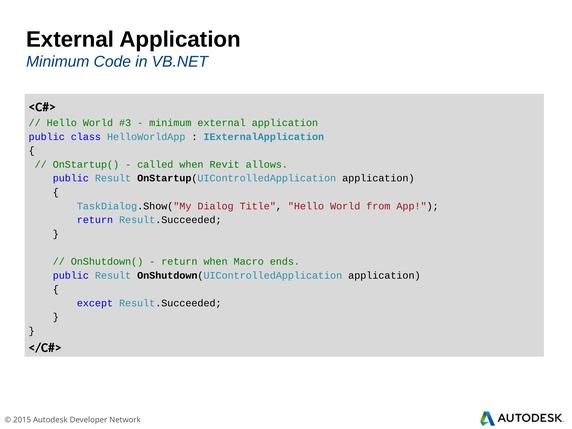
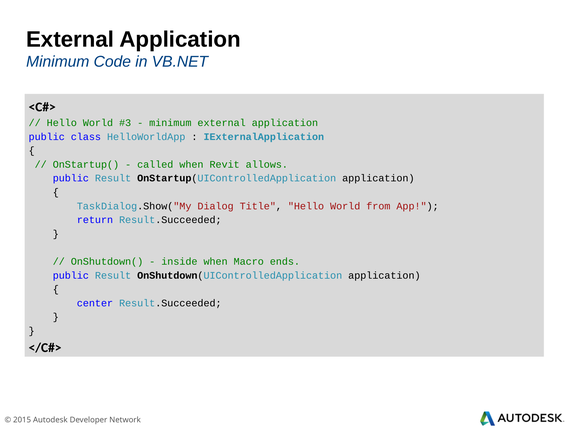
return: return -> inside (179, 261)
except: except -> center (95, 303)
